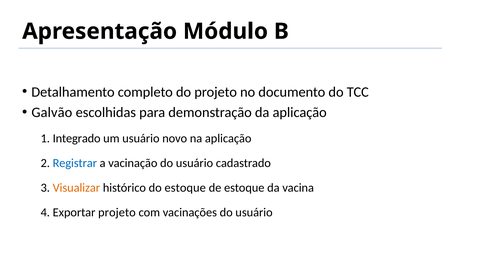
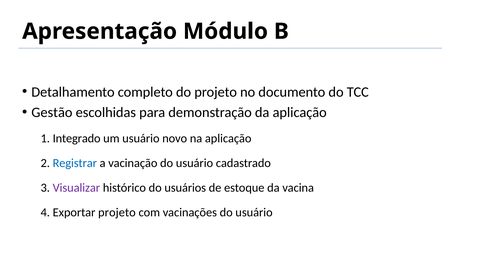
Galvão: Galvão -> Gestão (52, 112)
Visualizar colour: orange -> purple (76, 188)
do estoque: estoque -> usuários (185, 188)
